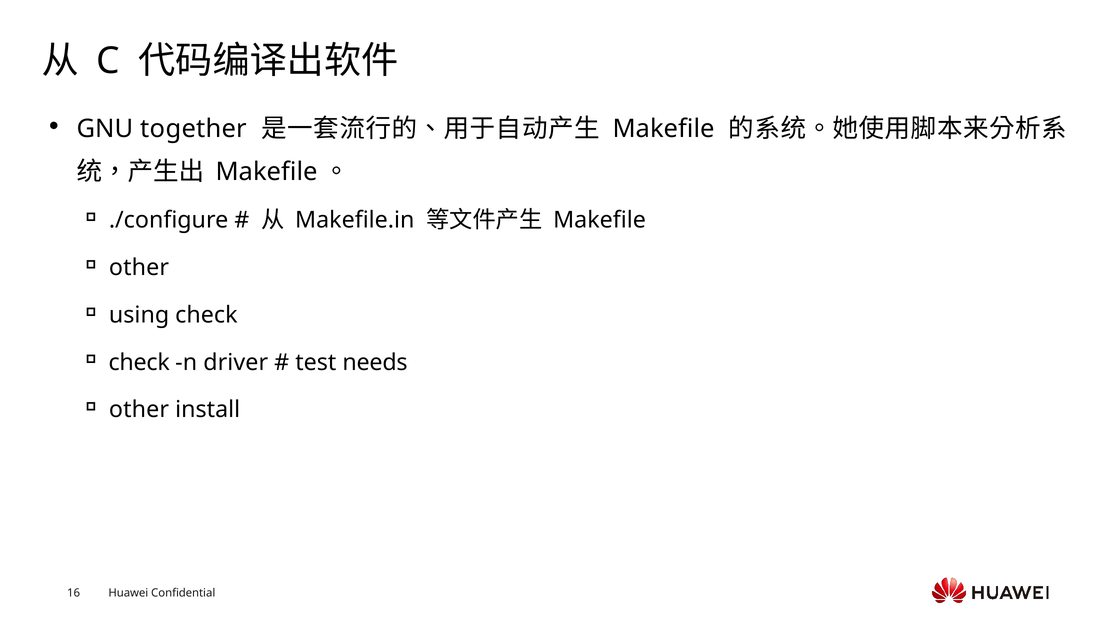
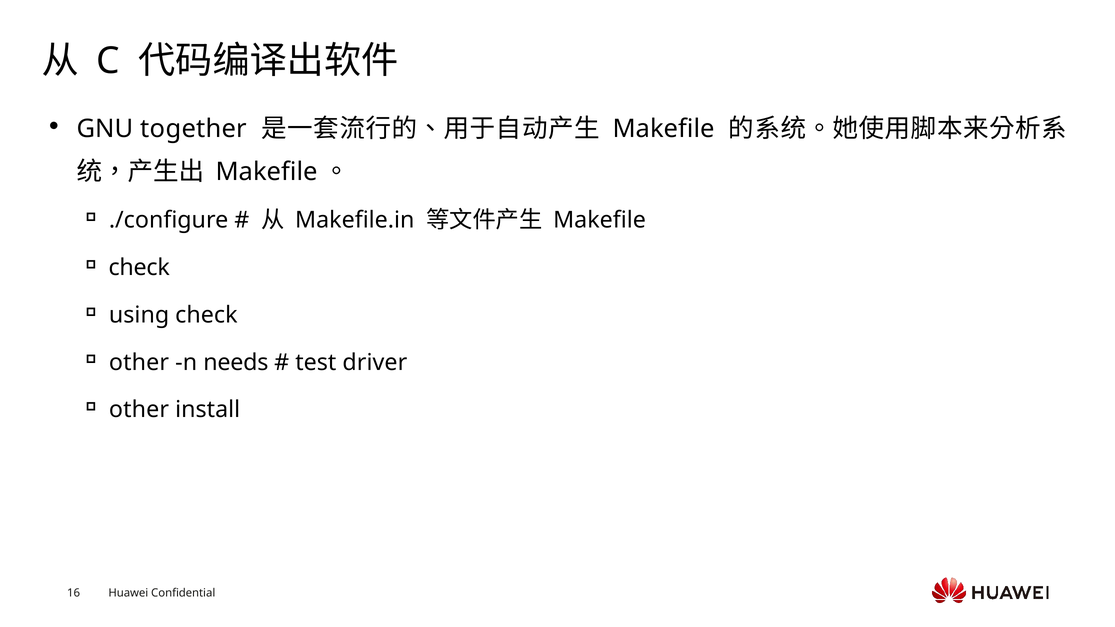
other: other -> check (139, 268)
check: check -> other (139, 362)
driver: driver -> needs (236, 362)
needs: needs -> driver (375, 362)
